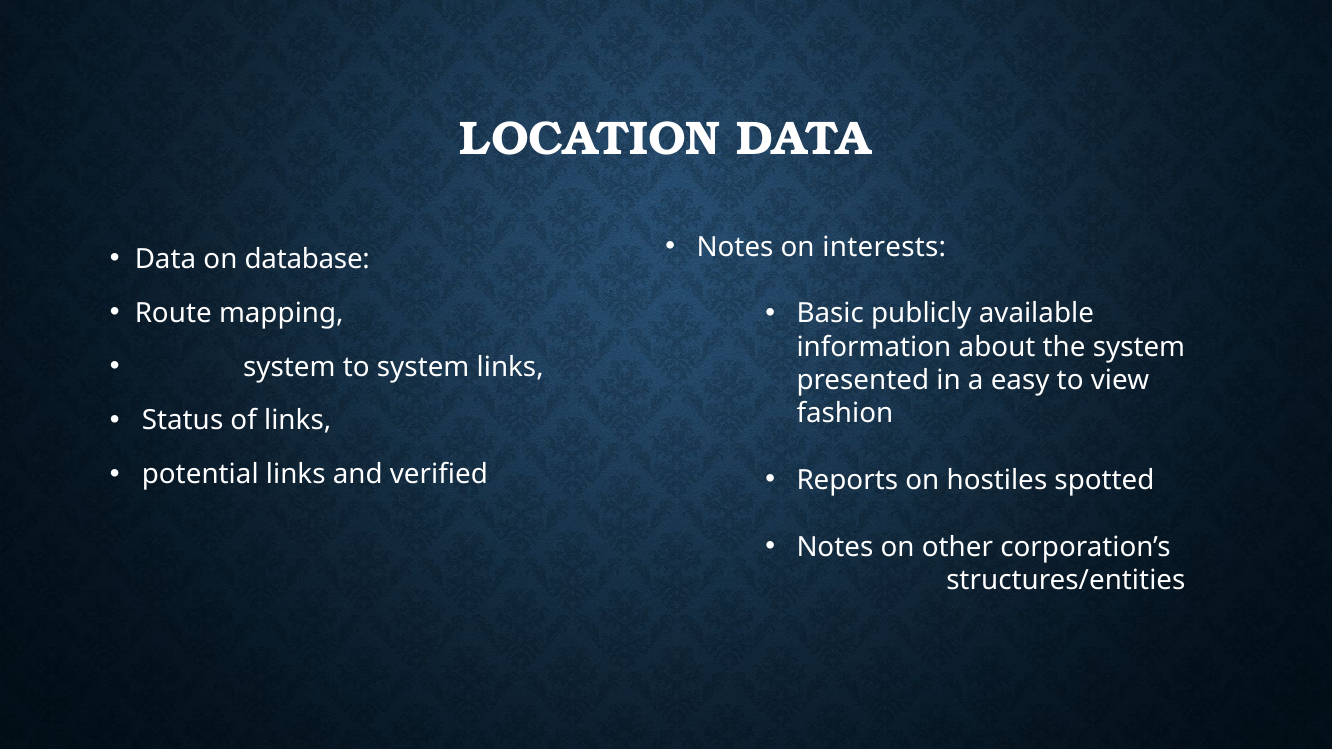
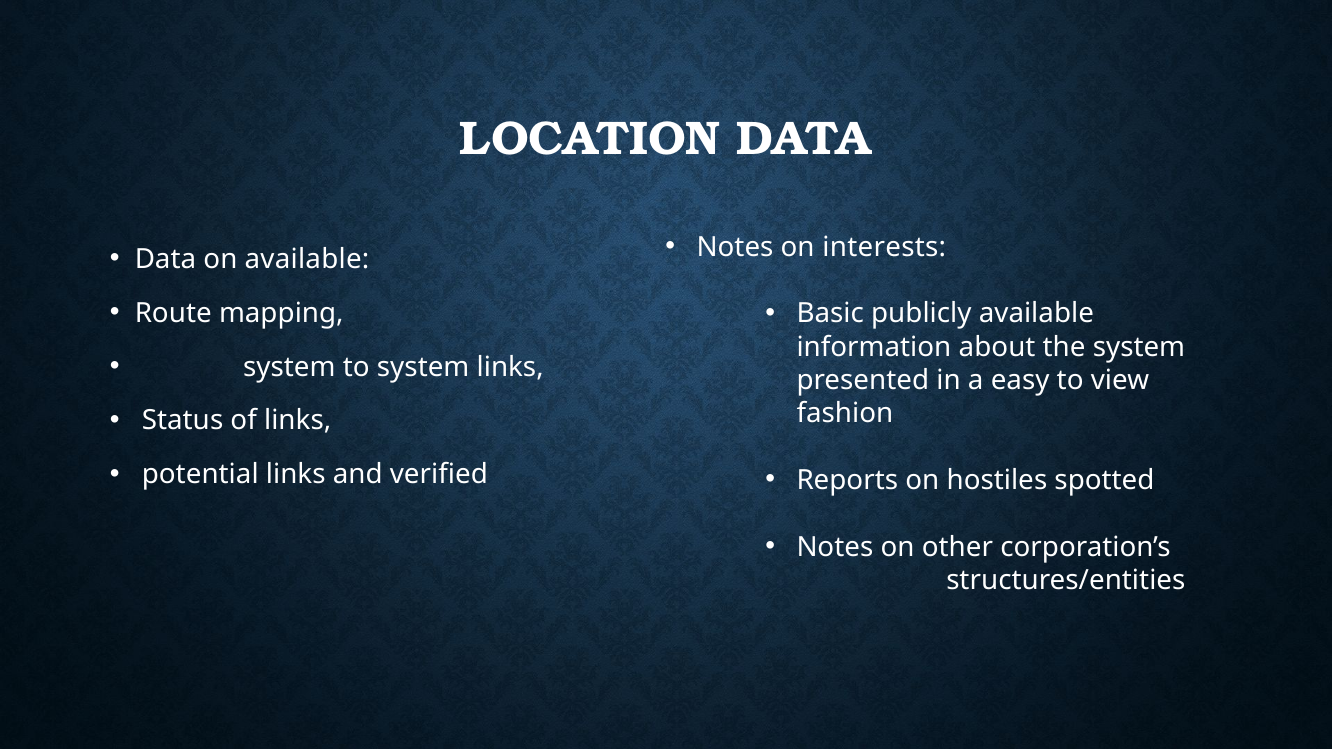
on database: database -> available (307, 259)
